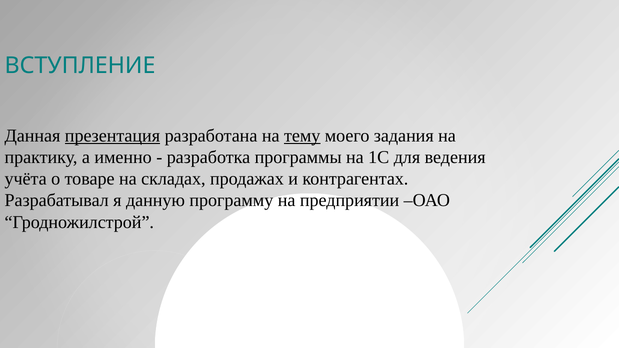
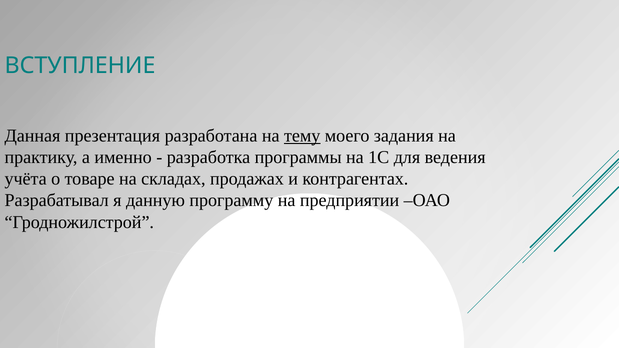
презентация underline: present -> none (112, 136)
